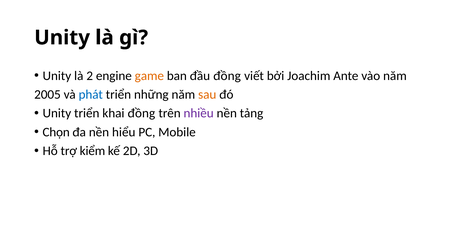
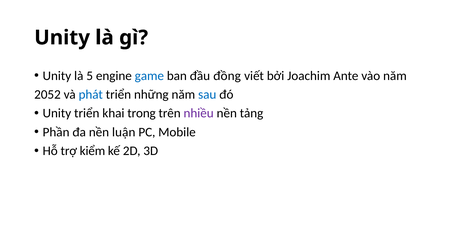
2: 2 -> 5 (90, 76)
game colour: orange -> blue (149, 76)
2005: 2005 -> 2052 (47, 95)
sau colour: orange -> blue (207, 95)
khai đồng: đồng -> trong (142, 114)
Chọn: Chọn -> Phần (56, 132)
hiểu: hiểu -> luận (124, 132)
